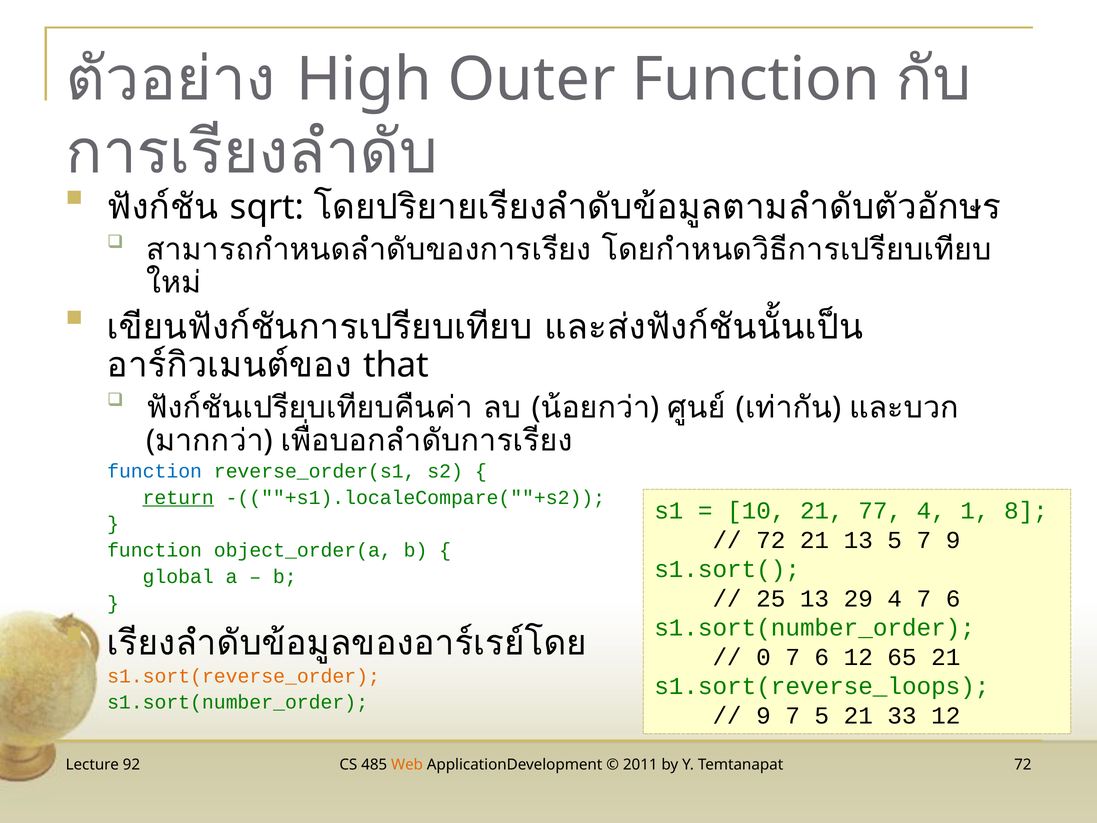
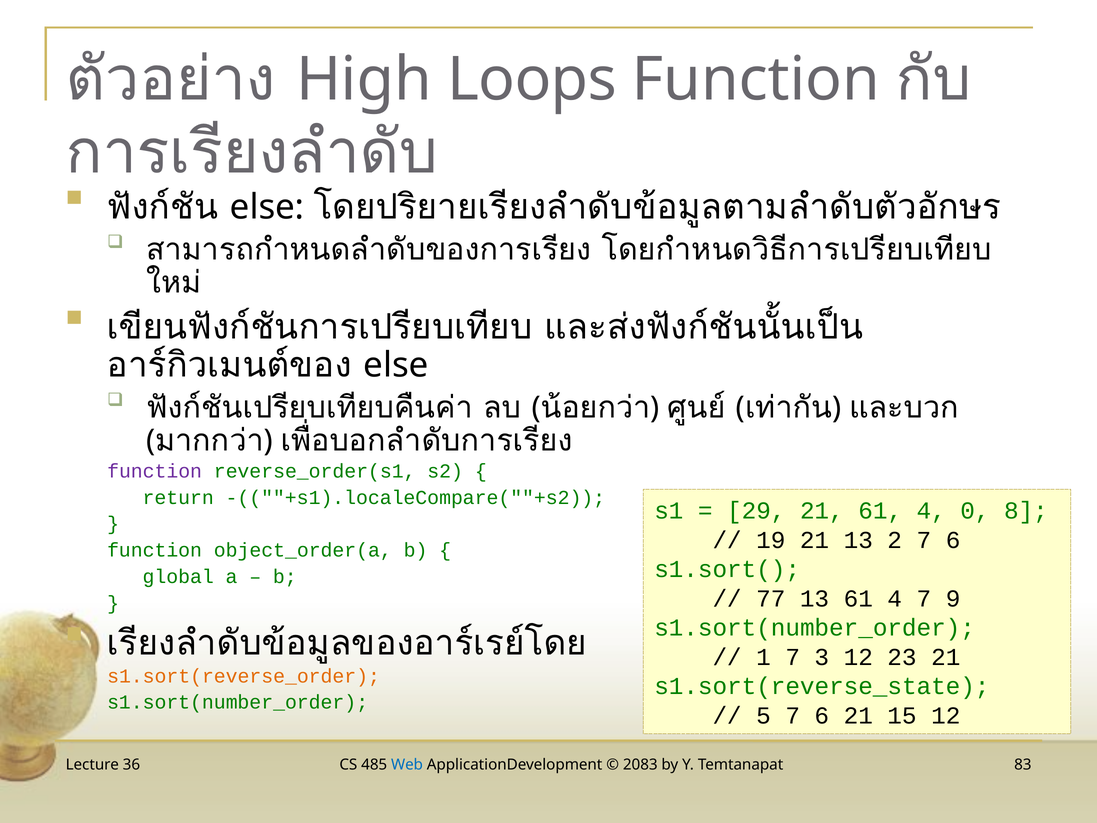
Outer: Outer -> Loops (532, 80)
sqrt: sqrt -> else (267, 207)
that: that -> else (396, 365)
function colour: blue -> purple (155, 471)
return underline: present -> none (178, 497)
10: 10 -> 29 (756, 511)
21 77: 77 -> 61 (880, 511)
1: 1 -> 0 (975, 511)
72: 72 -> 19 (771, 540)
13 5: 5 -> 2 (895, 540)
9: 9 -> 6 (953, 540)
25: 25 -> 77 (771, 599)
13 29: 29 -> 61 (858, 599)
4 7 6: 6 -> 9 (953, 599)
0: 0 -> 1 (764, 657)
6: 6 -> 3 (822, 657)
65: 65 -> 23 (902, 657)
s1.sort(reverse_loops: s1.sort(reverse_loops -> s1.sort(reverse_state (822, 686)
9: 9 -> 5 (764, 715)
5: 5 -> 6 (822, 715)
33: 33 -> 15 (902, 715)
92: 92 -> 36 (131, 765)
Web colour: orange -> blue (407, 765)
2011: 2011 -> 2083 (640, 765)
Temtanapat 72: 72 -> 83 (1023, 765)
